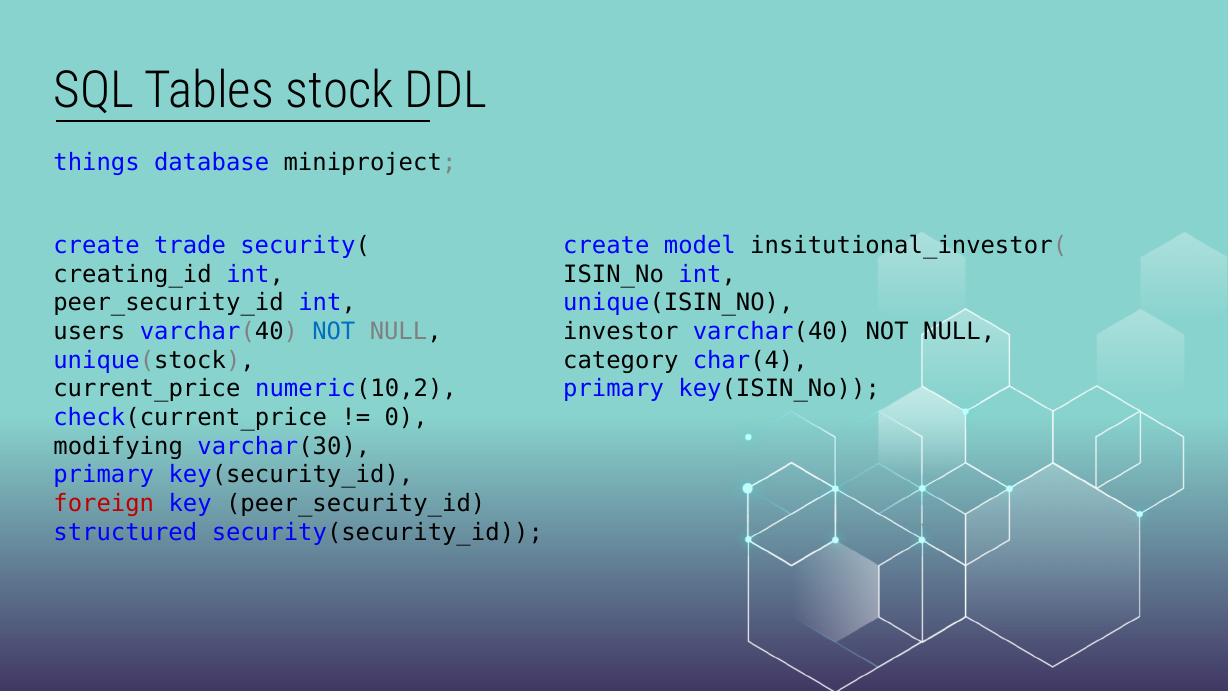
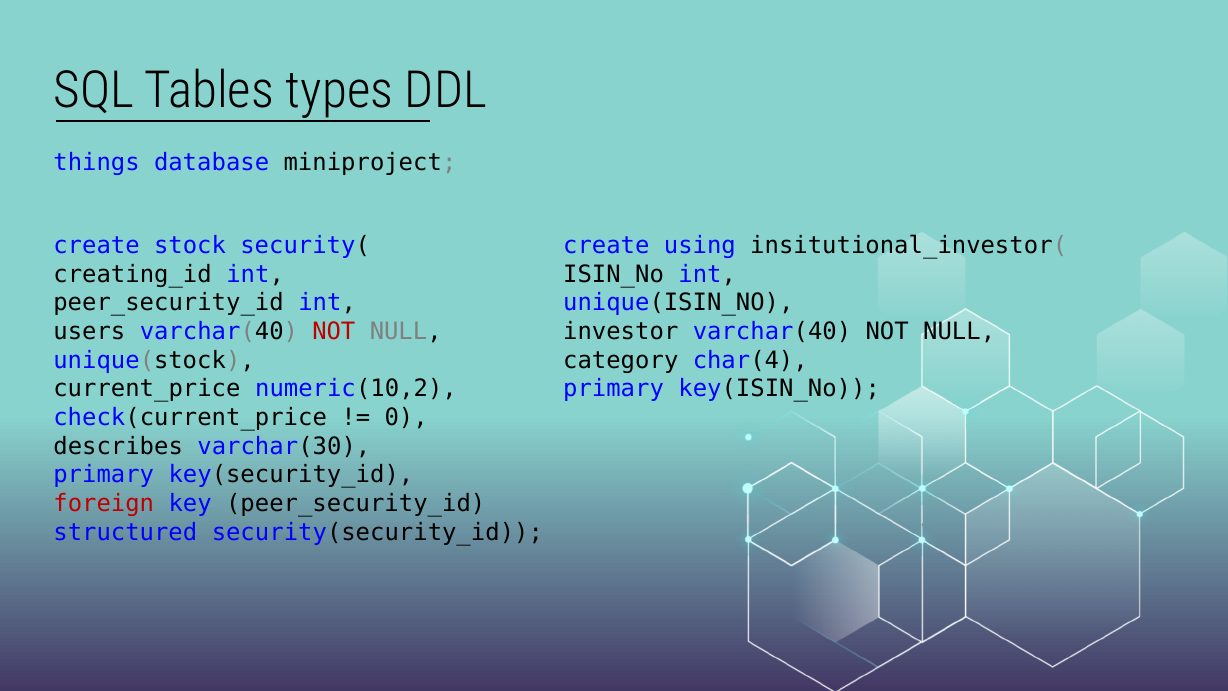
stock: stock -> types (340, 91)
model: model -> using (700, 245)
trade: trade -> stock (190, 246)
NOT colour: blue -> red (334, 332)
modifying: modifying -> describes (118, 446)
